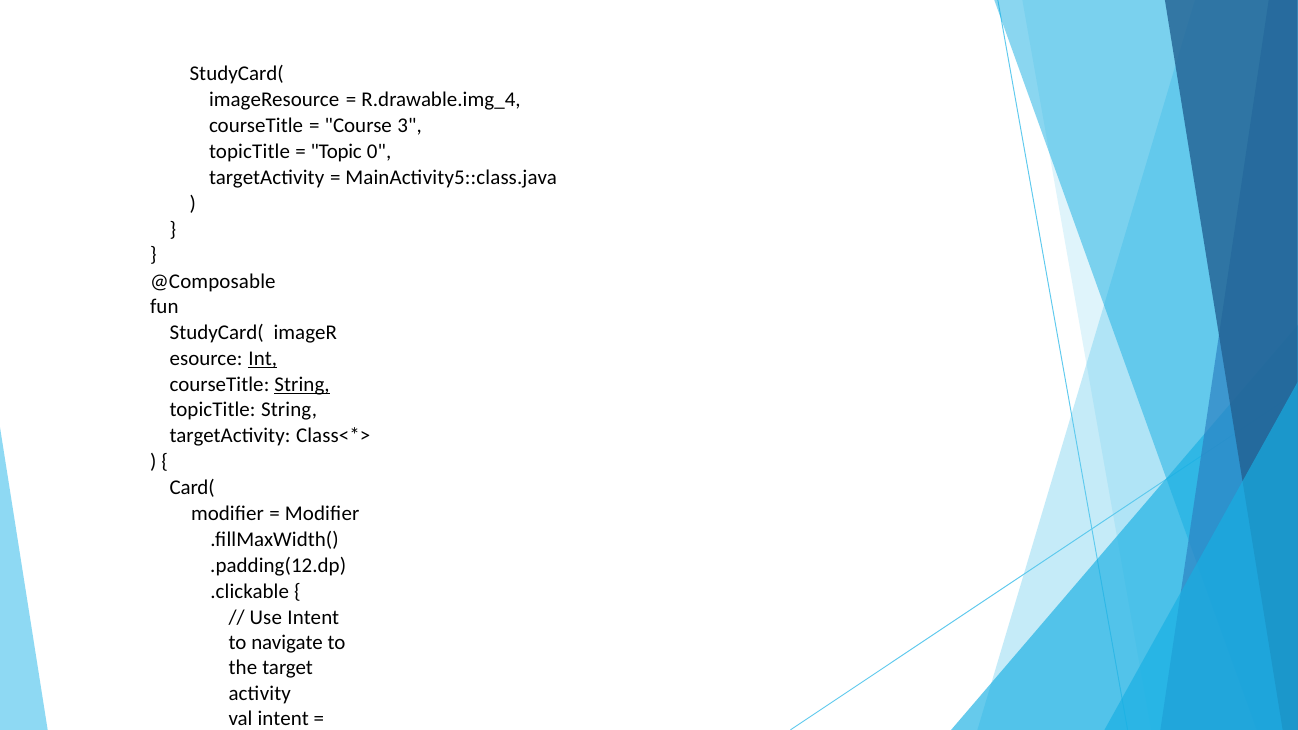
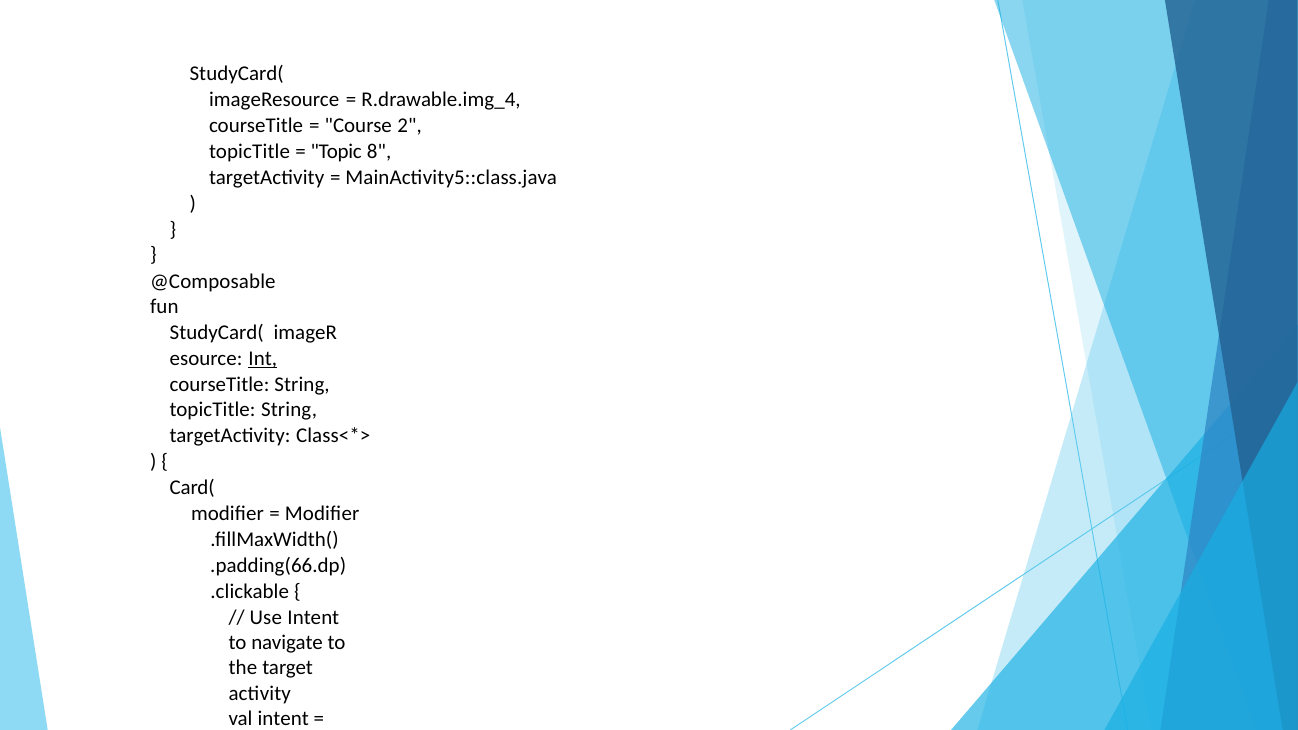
3: 3 -> 2 (410, 126)
0: 0 -> 8 (379, 151)
String underline: present -> none (302, 384)
.padding(12.dp: .padding(12.dp -> .padding(66.dp (278, 566)
